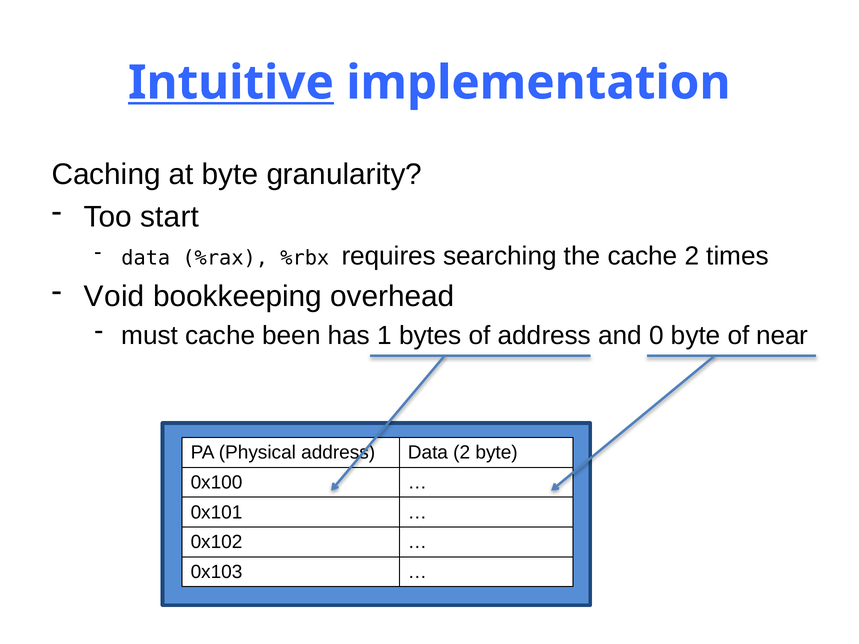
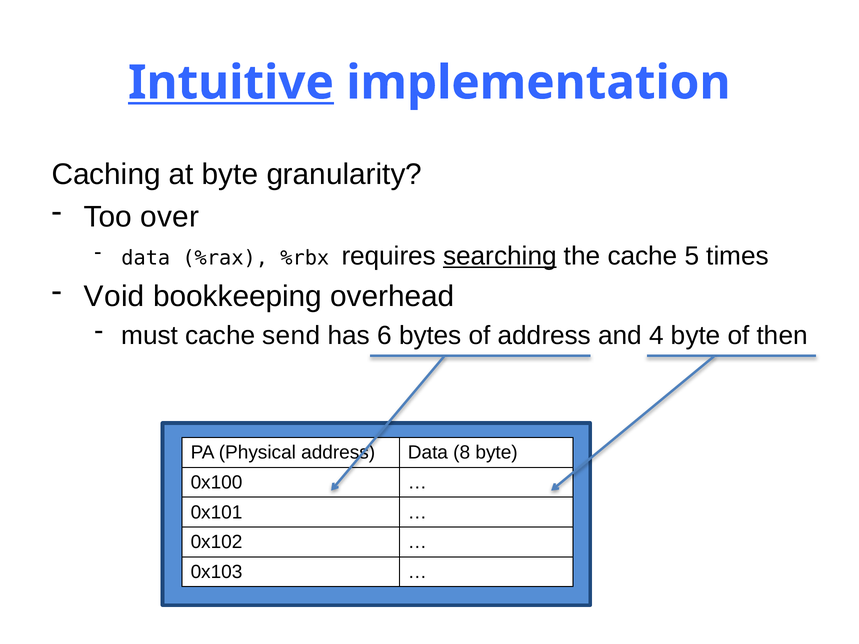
start: start -> over (170, 217)
searching underline: none -> present (500, 256)
cache 2: 2 -> 5 (692, 256)
been: been -> send (291, 336)
1: 1 -> 6 (385, 336)
0: 0 -> 4 (656, 336)
near: near -> then (782, 336)
2: 2 -> 8 (462, 453)
